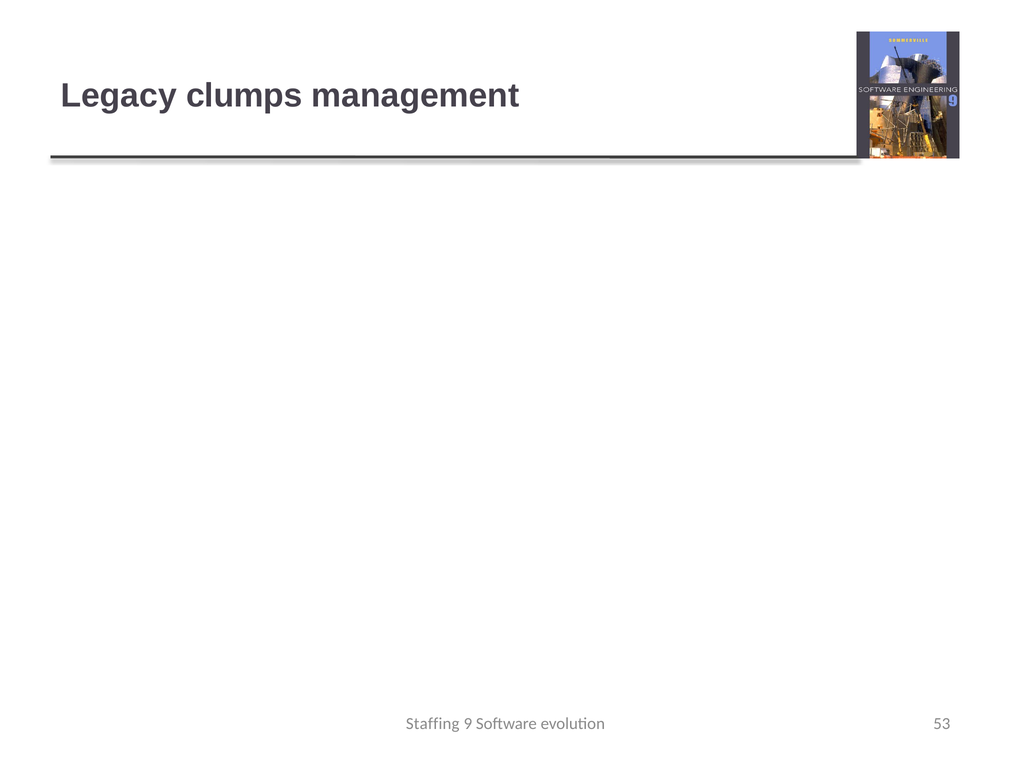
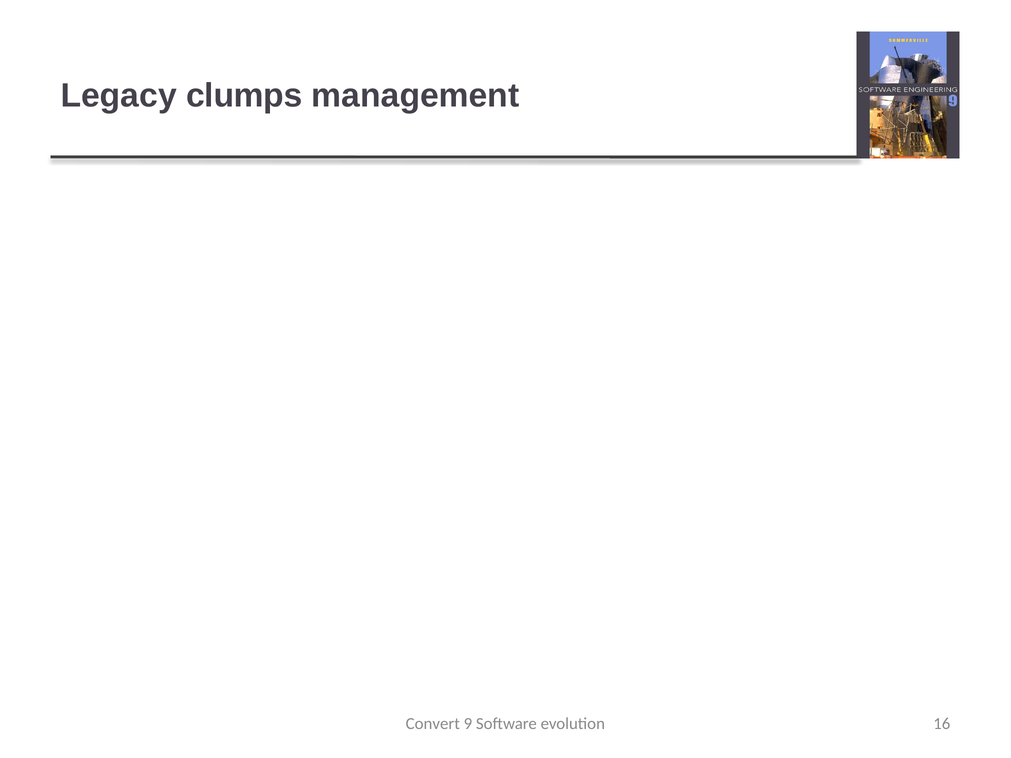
Staffing: Staffing -> Convert (433, 724)
53: 53 -> 16 (942, 724)
